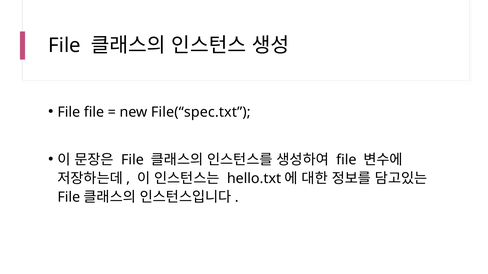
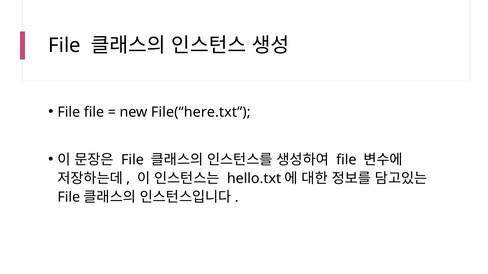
File(“spec.txt: File(“spec.txt -> File(“here.txt (201, 112)
